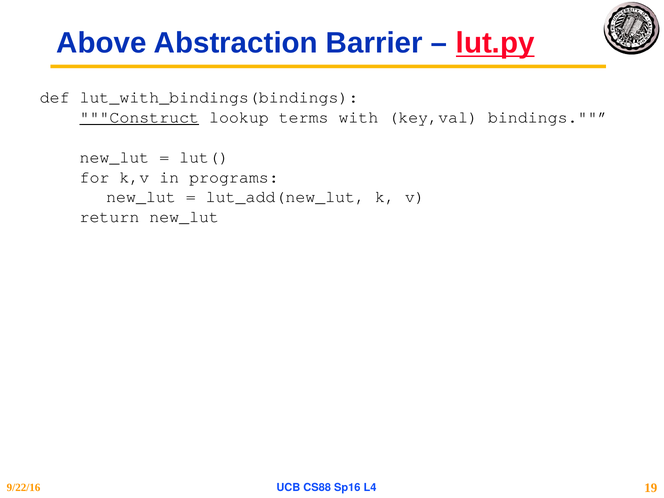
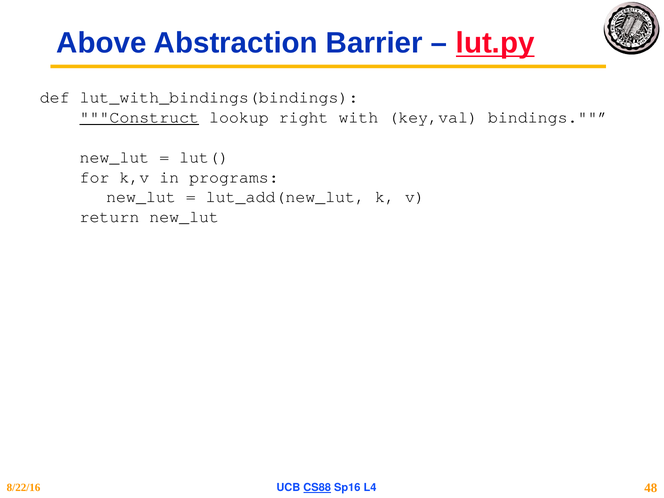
terms: terms -> right (304, 117)
9/22/16: 9/22/16 -> 8/22/16 (24, 488)
CS88 underline: none -> present (317, 488)
19: 19 -> 48 (651, 488)
